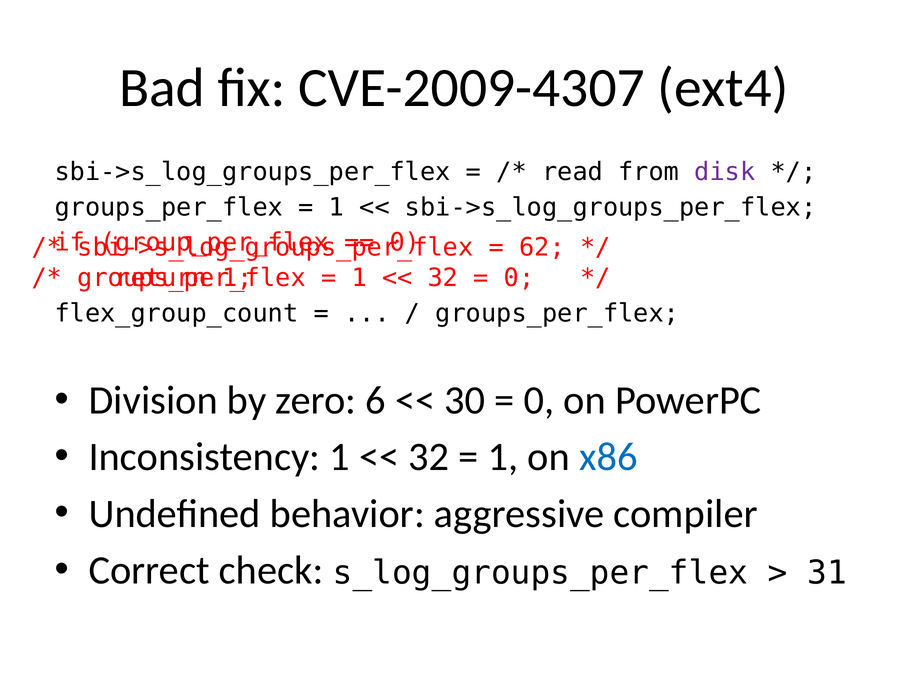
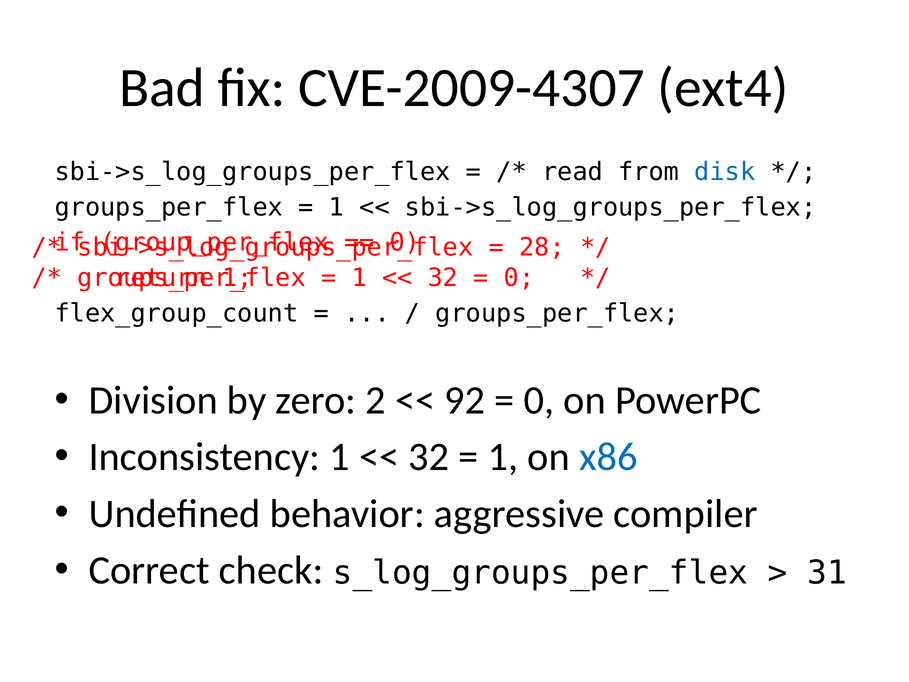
disk colour: purple -> blue (725, 172)
62: 62 -> 28 (542, 247)
6: 6 -> 2 (376, 400)
30: 30 -> 92 (465, 400)
